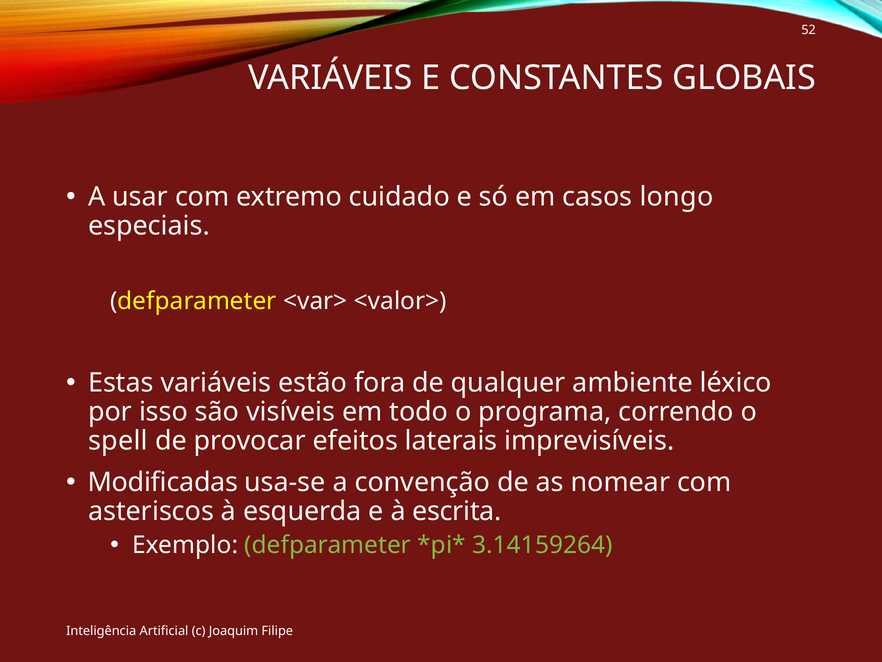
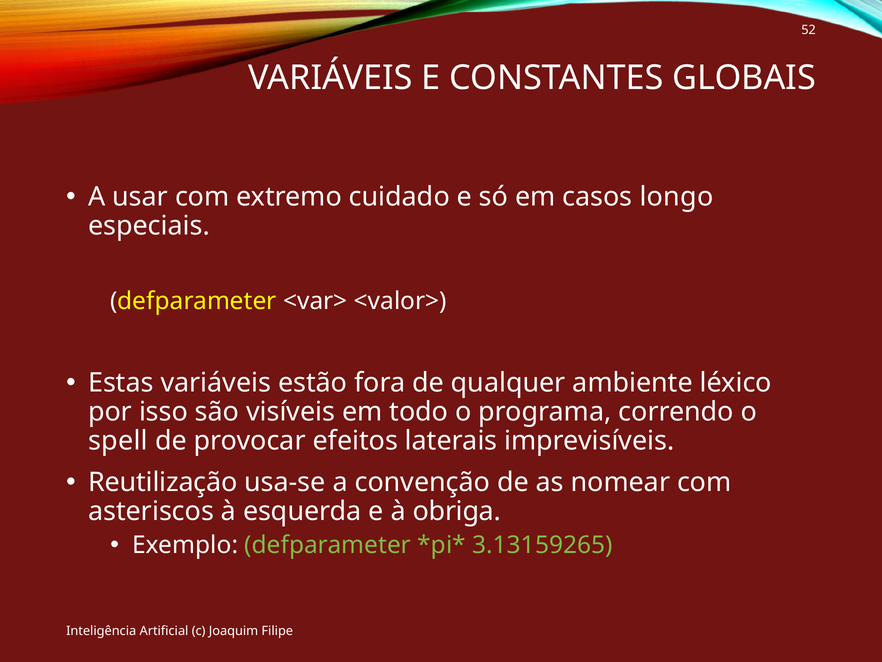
Modificadas: Modificadas -> Reutilização (163, 482)
escrita: escrita -> obriga (457, 511)
3.14159264: 3.14159264 -> 3.13159265 (542, 545)
